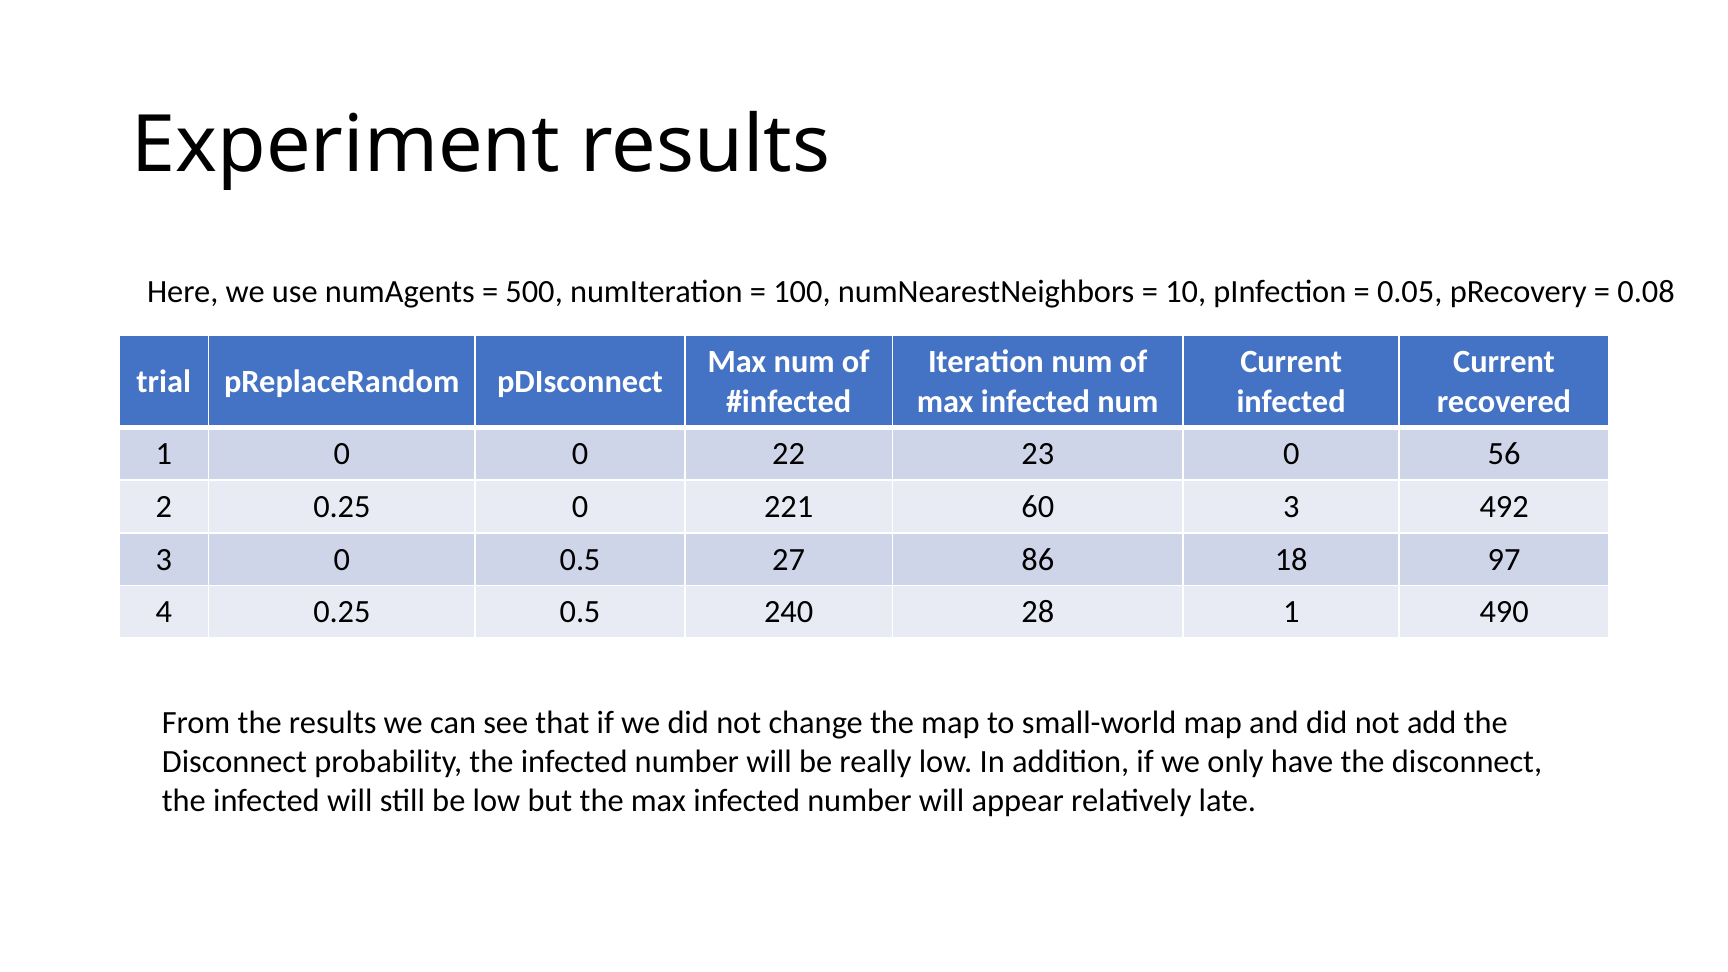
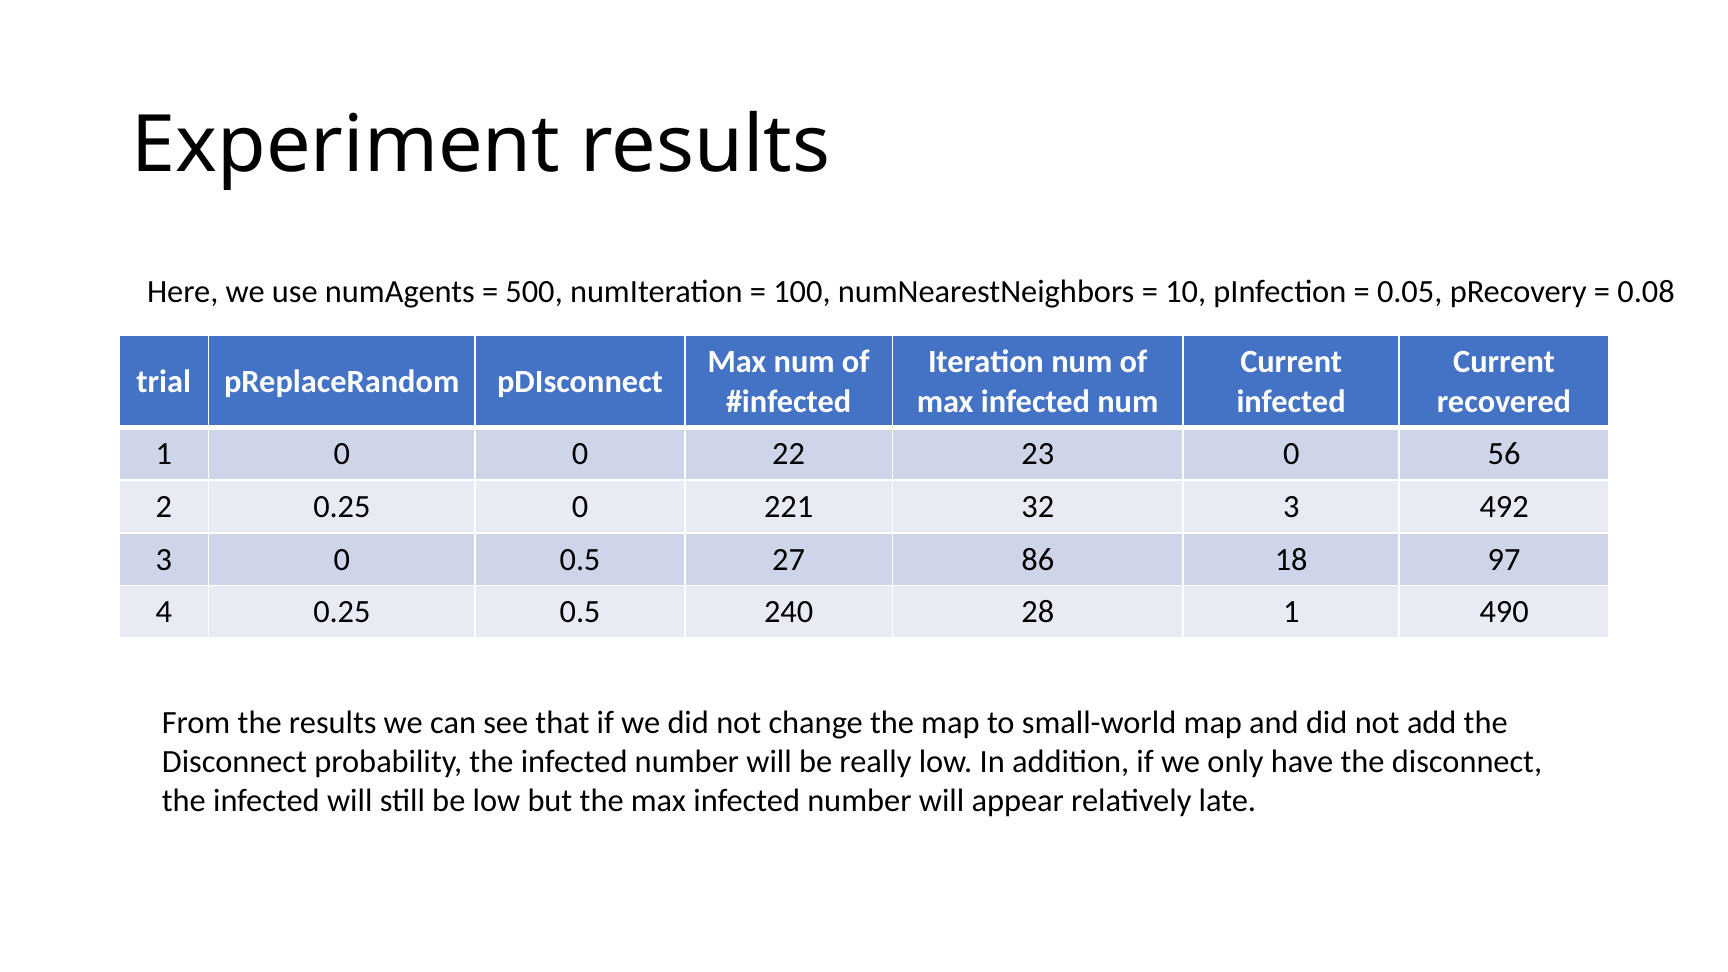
60: 60 -> 32 (1038, 507)
